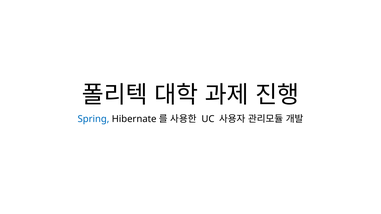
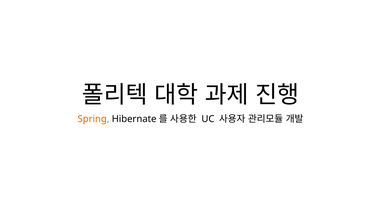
Spring colour: blue -> orange (93, 119)
